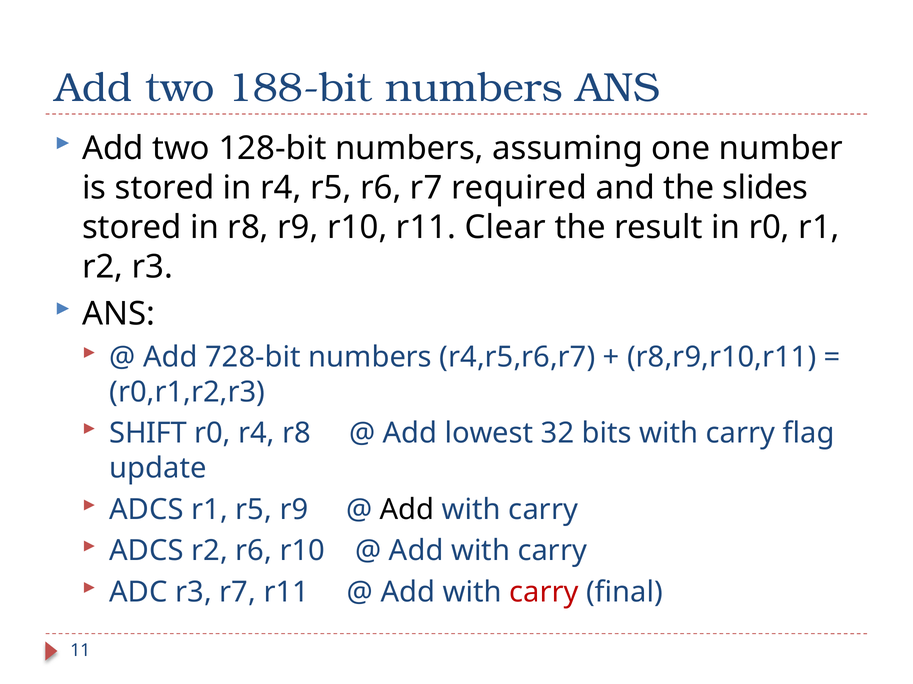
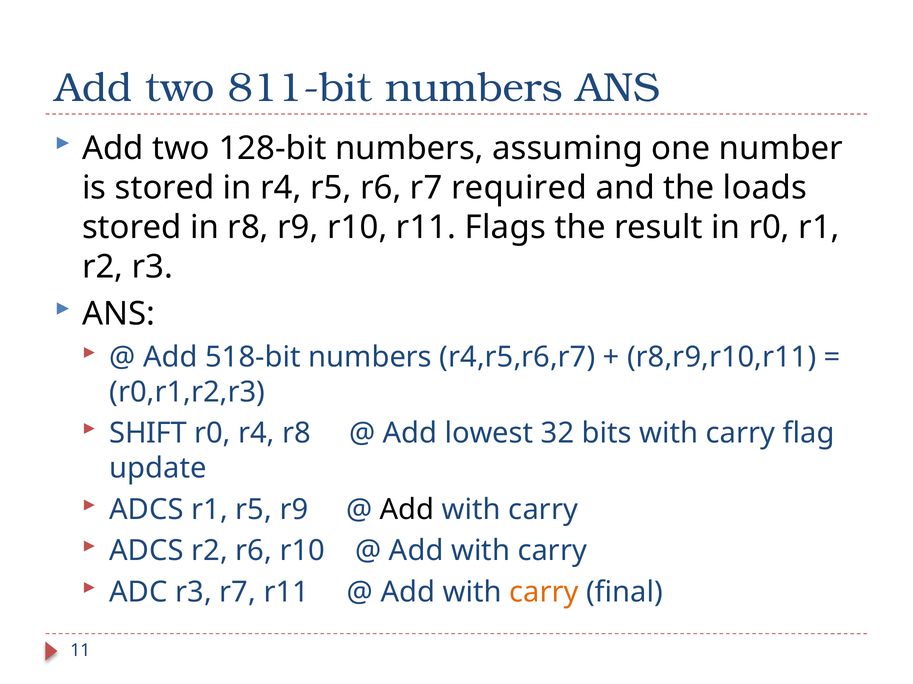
188-bit: 188-bit -> 811-bit (300, 88)
slides: slides -> loads (765, 188)
Clear: Clear -> Flags (505, 227)
728-bit: 728-bit -> 518-bit (253, 357)
carry colour: red -> orange (544, 593)
